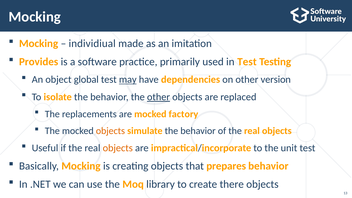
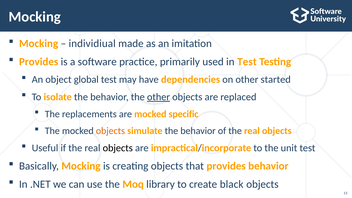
may underline: present -> none (128, 80)
version: version -> started (276, 80)
factory: factory -> specific (184, 114)
objects colour: orange -> black (118, 148)
that prepares: prepares -> provides (226, 166)
there: there -> black (232, 184)
